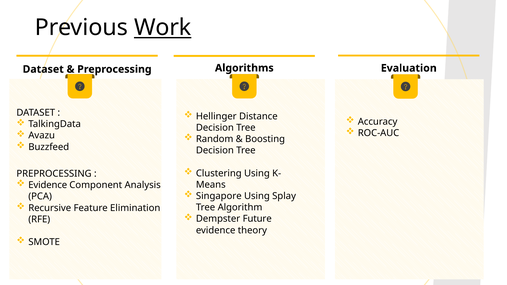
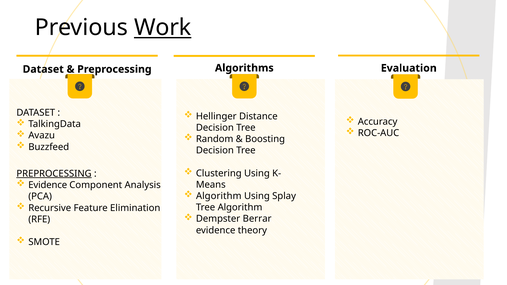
PREPROCESSING underline: none -> present (54, 174)
Singapore: Singapore -> Algorithm (219, 196)
Future: Future -> Berrar (257, 219)
